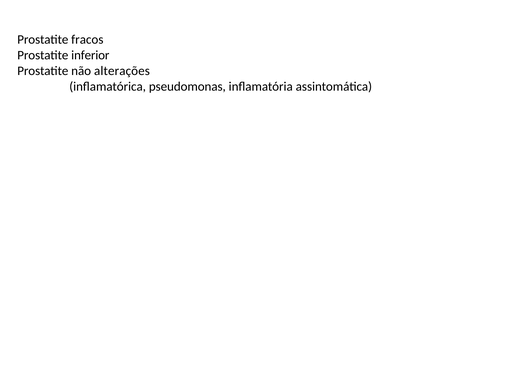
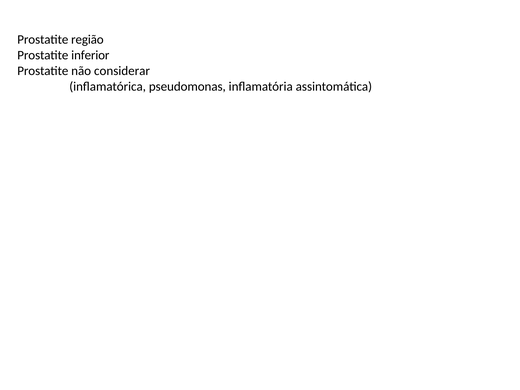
fracos: fracos -> região (87, 40)
alterações: alterações -> considerar (122, 71)
